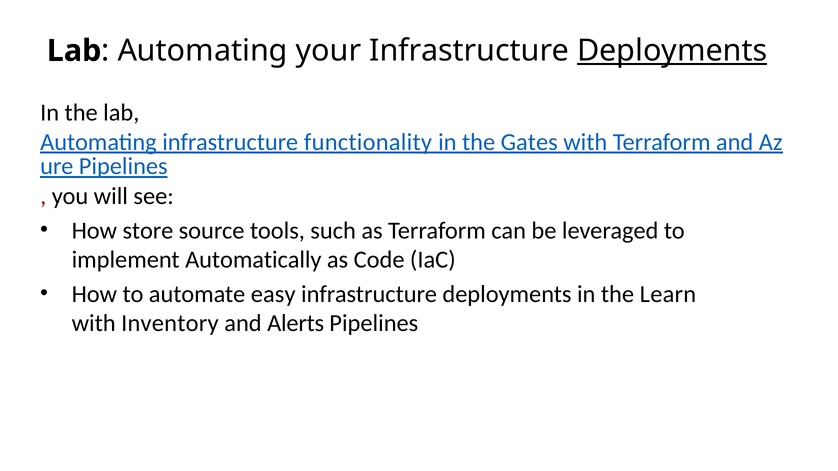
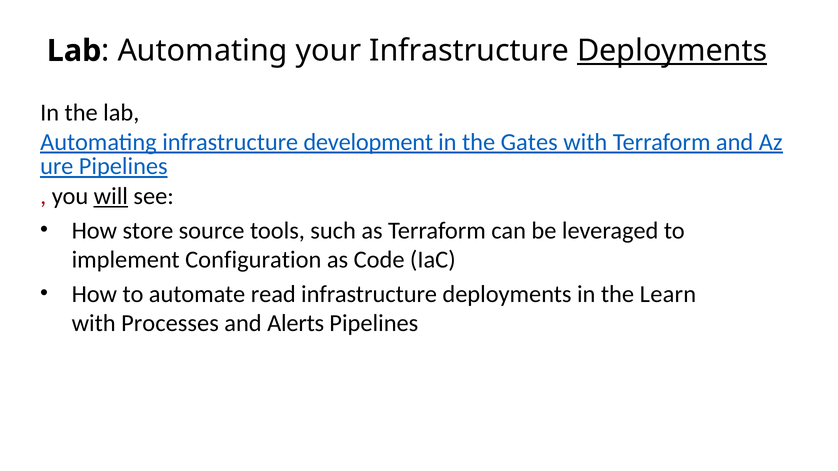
functionality: functionality -> development (368, 142)
will underline: none -> present (111, 196)
Automatically: Automatically -> Configuration (253, 260)
easy: easy -> read (273, 294)
Inventory: Inventory -> Processes (170, 324)
